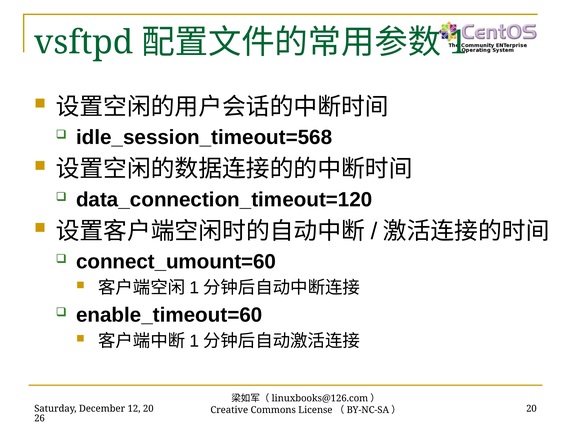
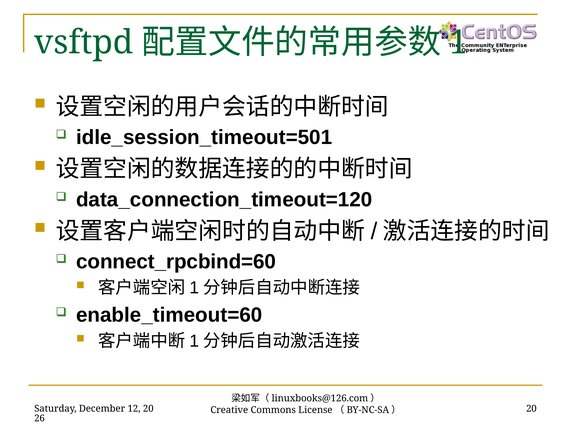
idle_session_timeout=568: idle_session_timeout=568 -> idle_session_timeout=501 (204, 138)
connect_umount=60: connect_umount=60 -> connect_rpcbind=60 (176, 262)
